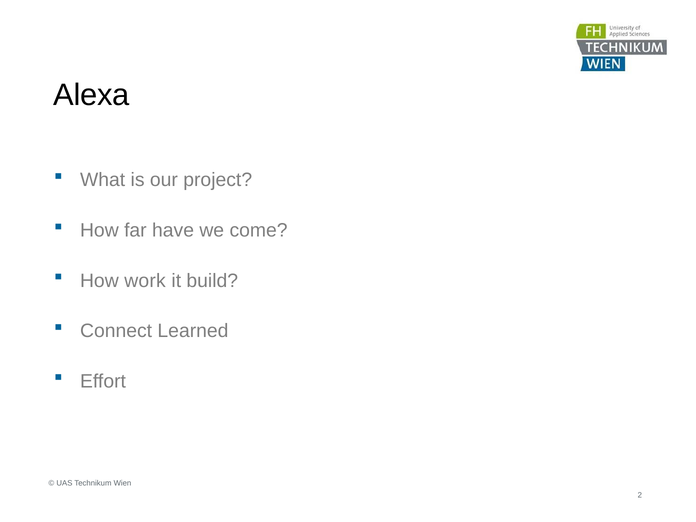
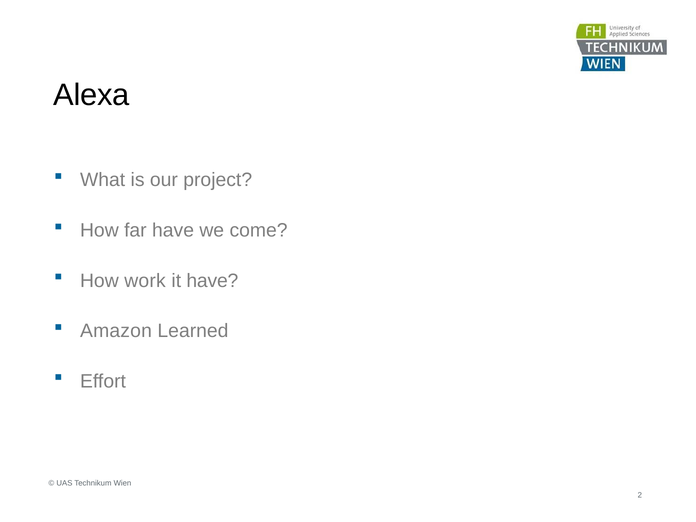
it build: build -> have (212, 281)
Connect: Connect -> Amazon (116, 331)
